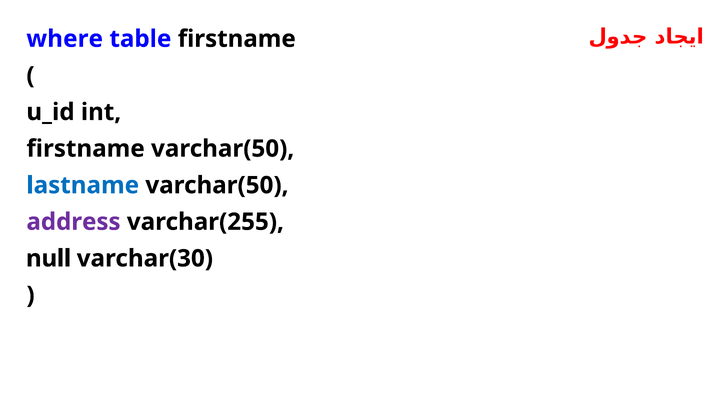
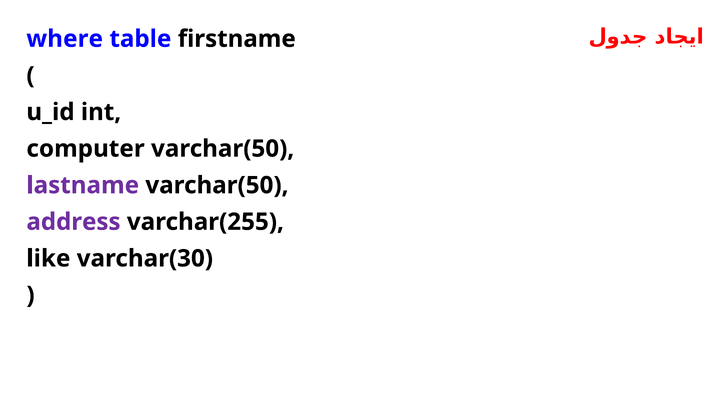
firstname: firstname -> computer (86, 149)
lastname colour: blue -> purple (83, 185)
null: null -> like (48, 259)
